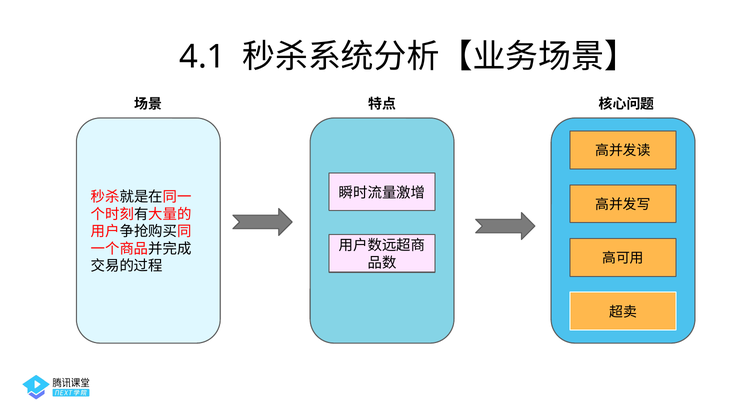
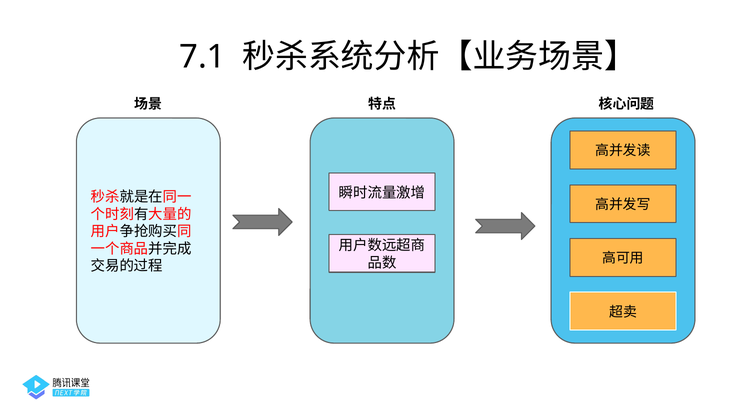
4.1: 4.1 -> 7.1 (203, 57)
